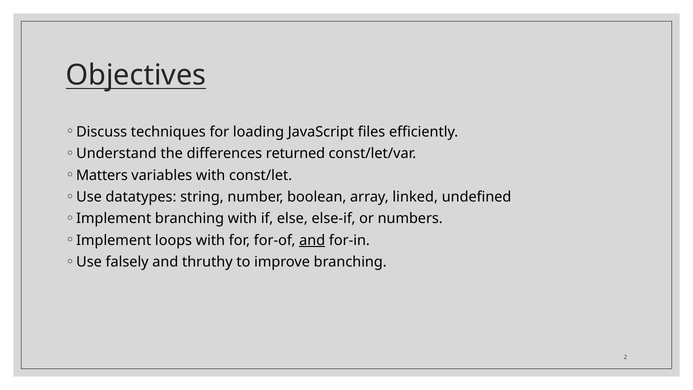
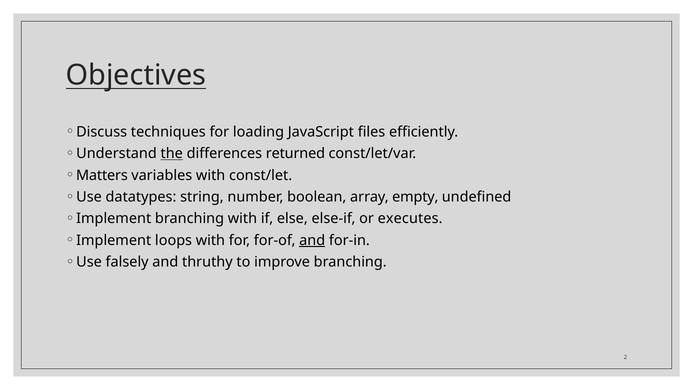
the underline: none -> present (172, 153)
linked: linked -> empty (415, 197)
numbers: numbers -> executes (410, 218)
